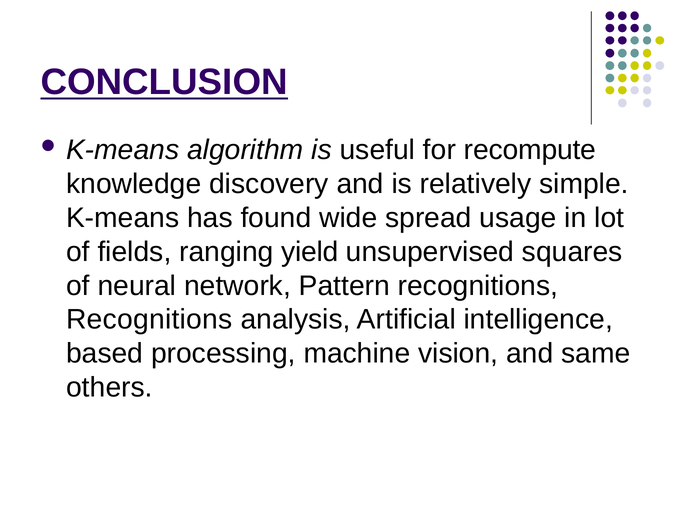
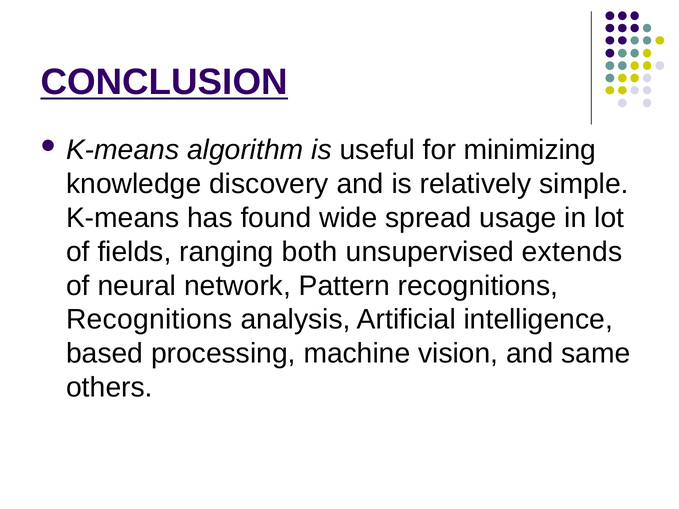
recompute: recompute -> minimizing (530, 150)
yield: yield -> both (310, 252)
squares: squares -> extends (572, 252)
